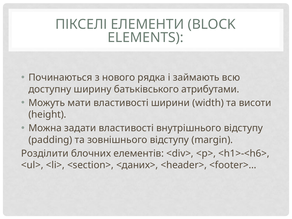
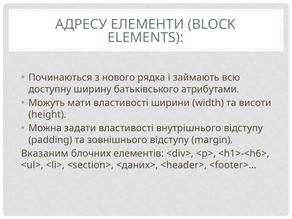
ПІКСЕЛІ: ПІКСЕЛІ -> АДРЕСУ (81, 24)
Розділити: Розділити -> Вказаним (45, 153)
